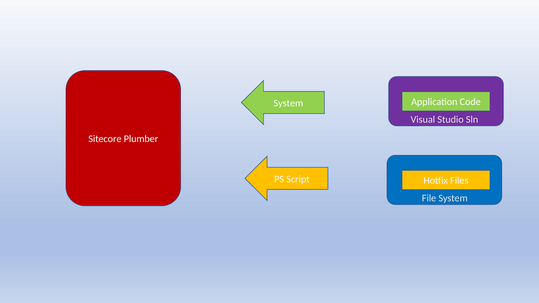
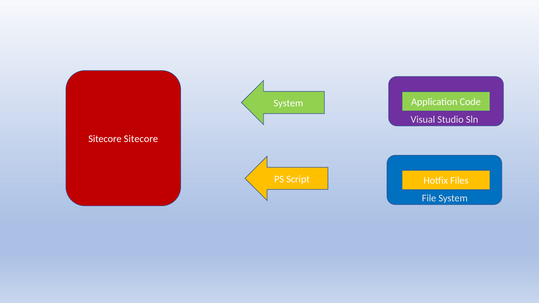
Sitecore Plumber: Plumber -> Sitecore (141, 139)
